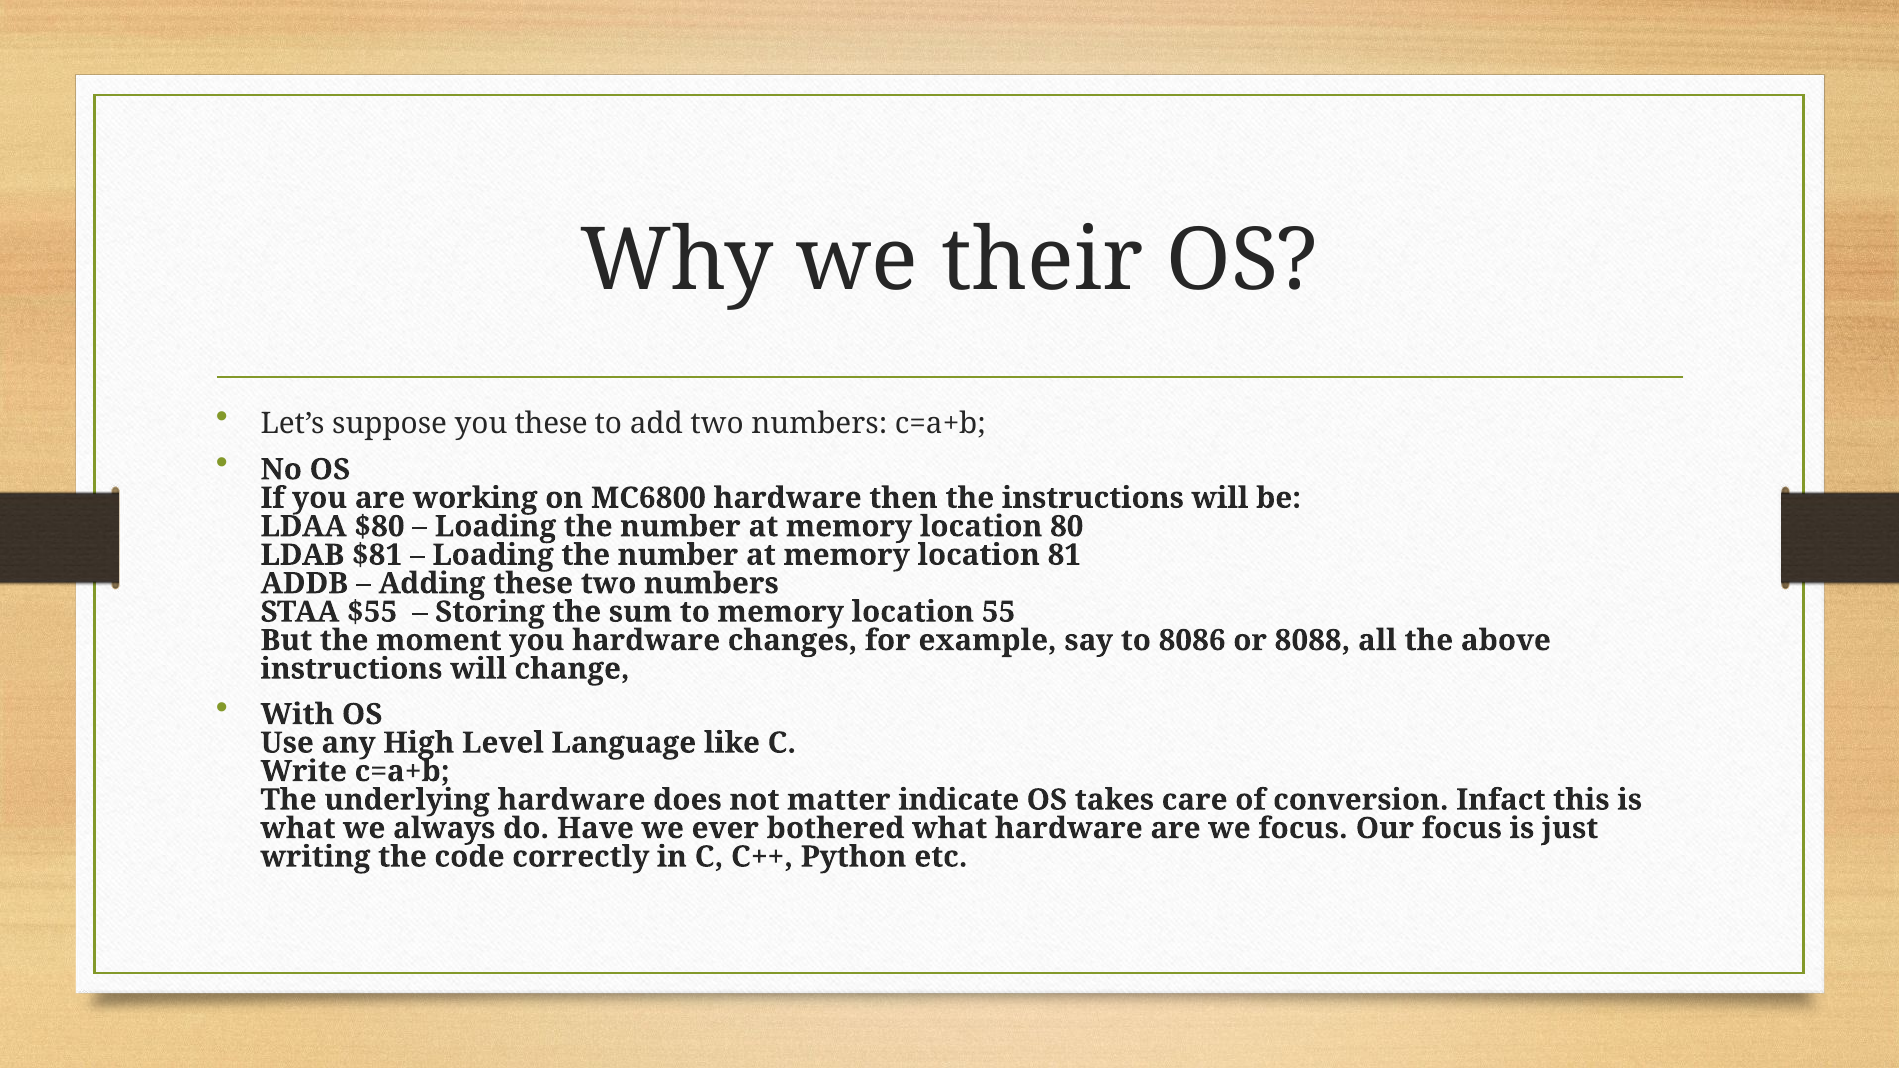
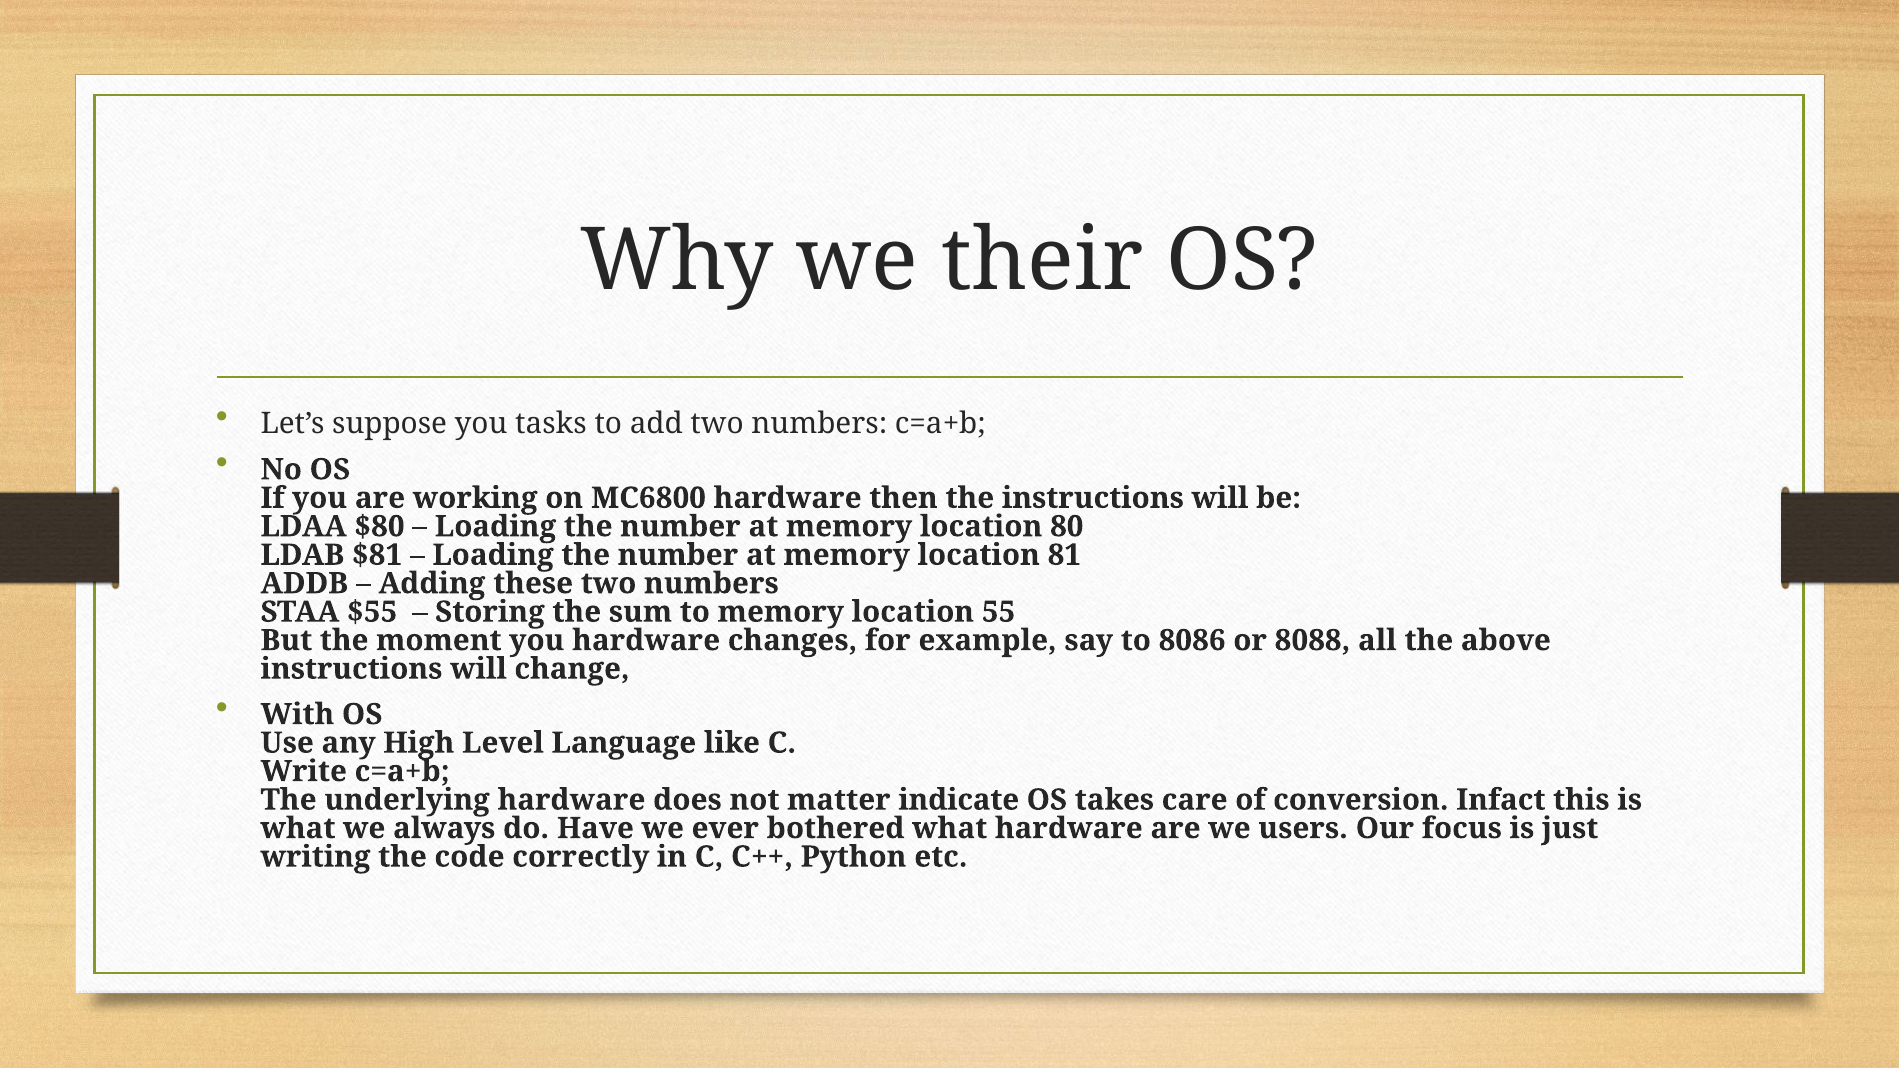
you these: these -> tasks (551, 424)
we focus: focus -> users (1303, 828)
